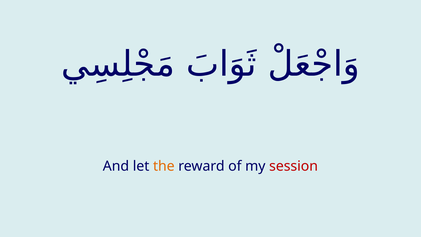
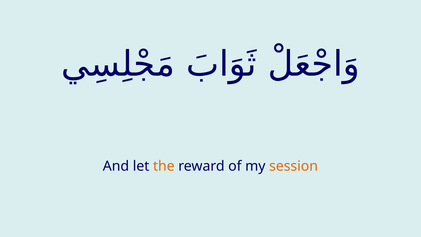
session colour: red -> orange (294, 166)
